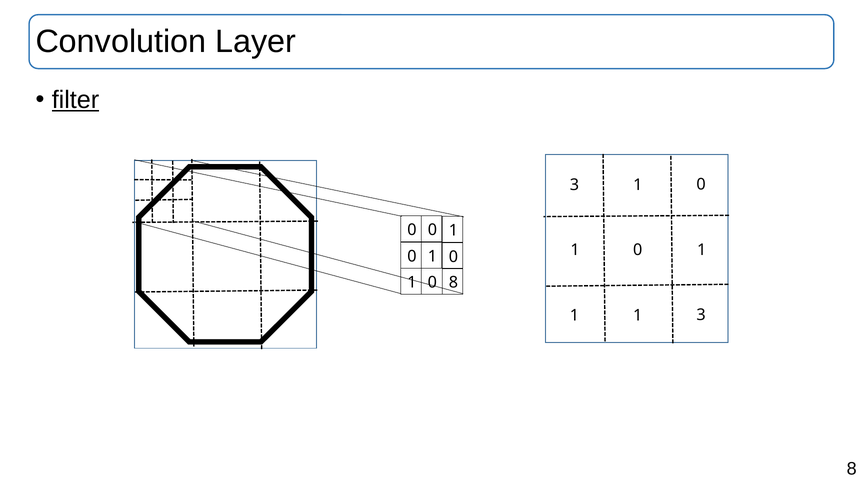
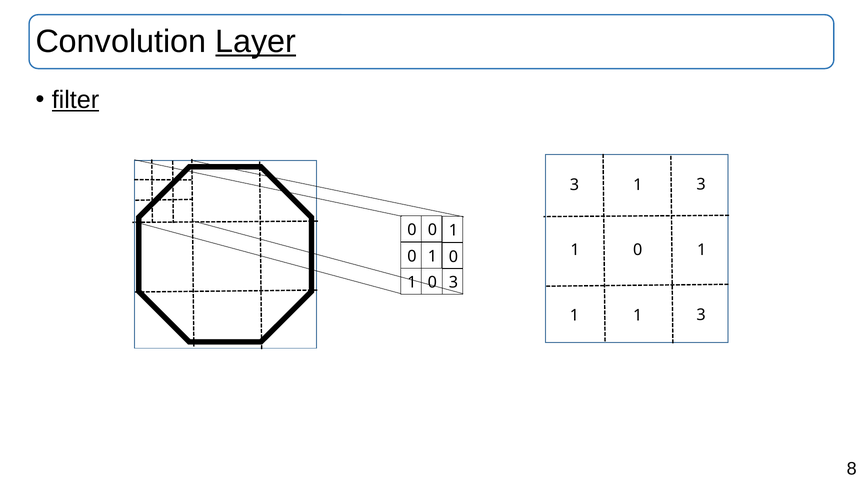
Layer underline: none -> present (256, 41)
3 1 0: 0 -> 3 (701, 185)
0 8: 8 -> 3 (453, 283)
